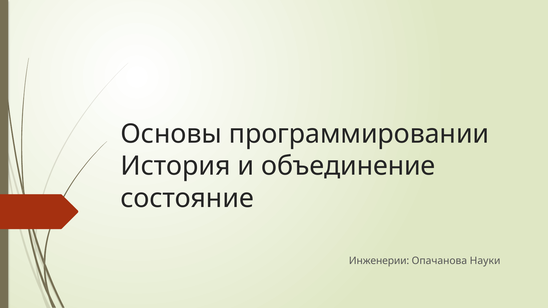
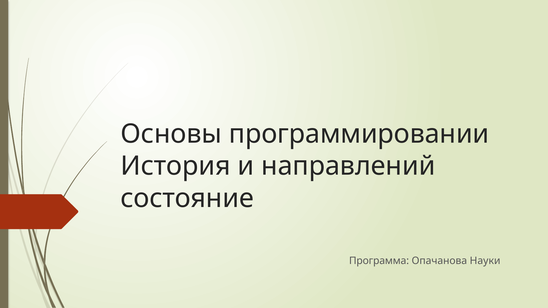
объединение: объединение -> направлений (348, 166)
Инженерии: Инженерии -> Программа (379, 261)
